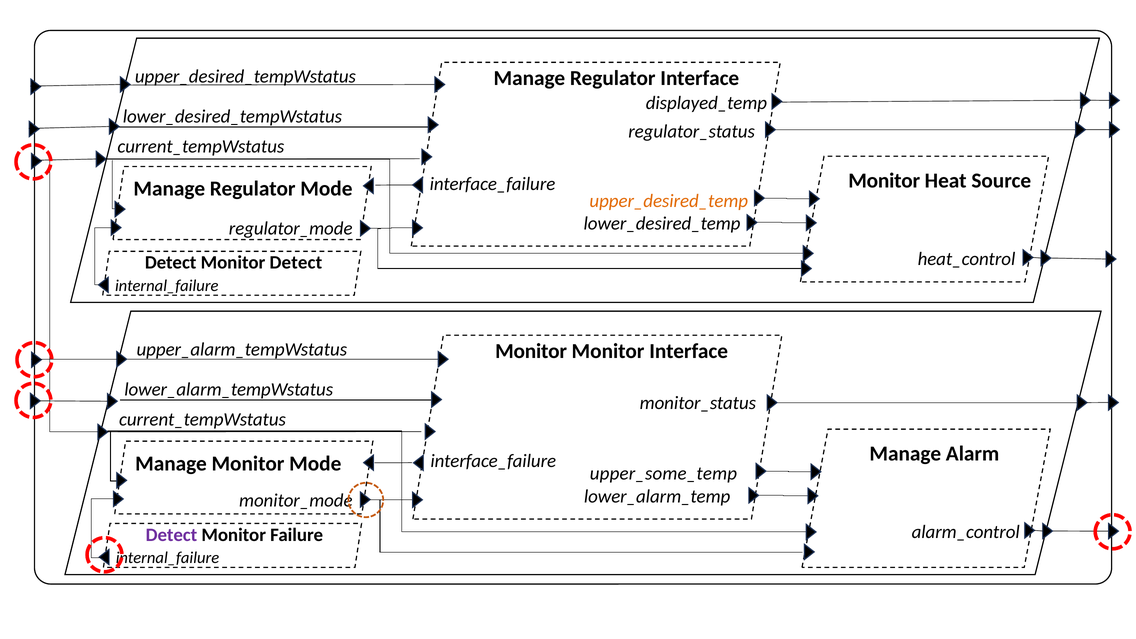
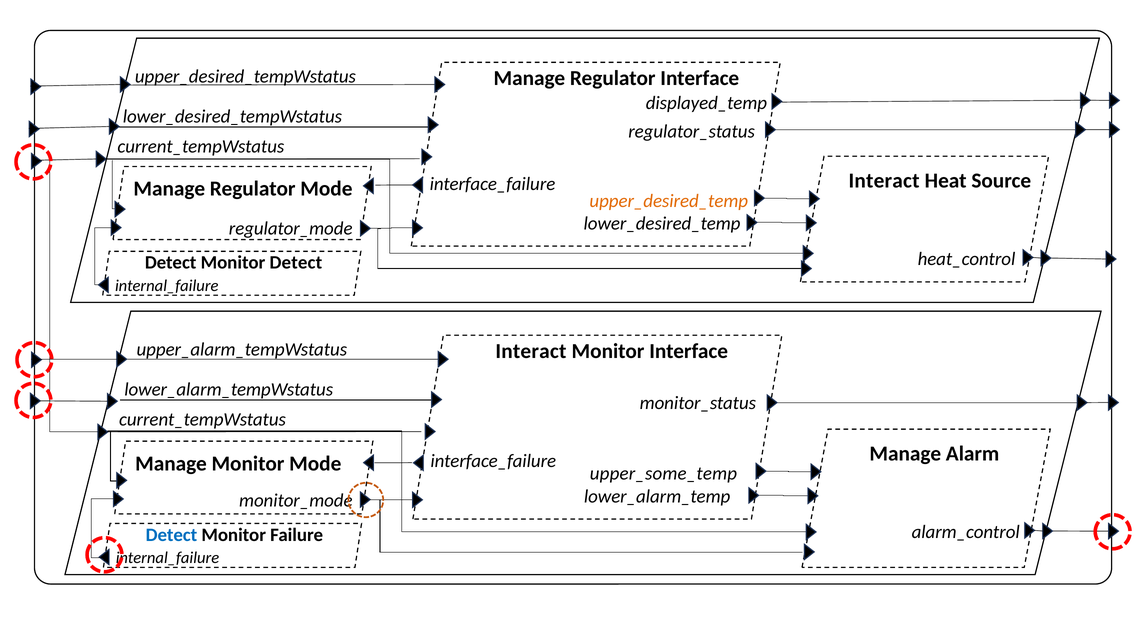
Monitor: Monitor -> Interact (884, 181)
Monitor: Monitor -> Interact (531, 351)
Detect colour: purple -> blue (171, 535)
